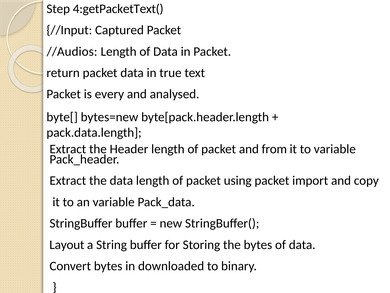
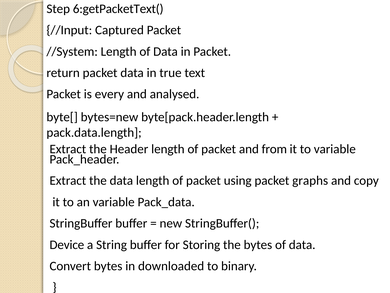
4:getPacketText(: 4:getPacketText( -> 6:getPacketText( (118, 9)
//Audios: //Audios -> //System (72, 51)
import: import -> graphs (310, 180)
Layout: Layout -> Device (67, 244)
